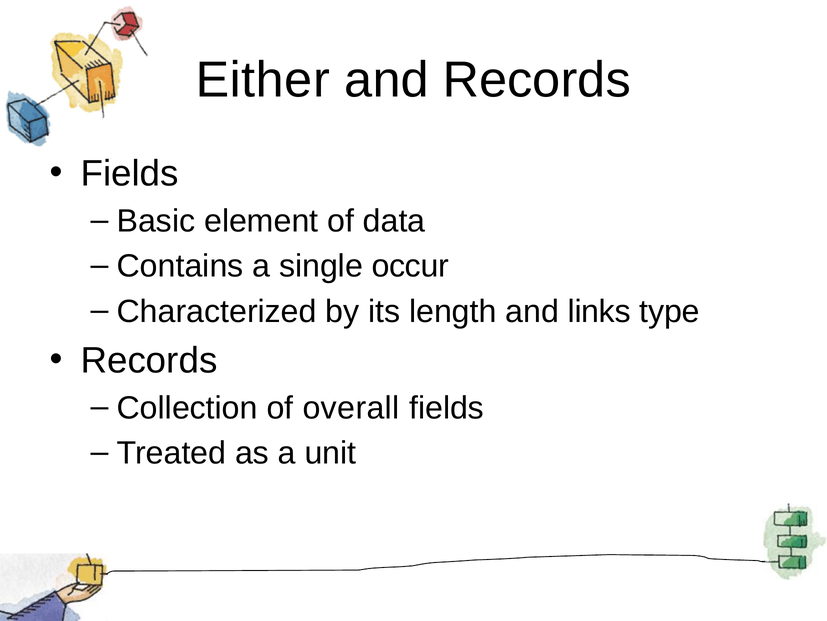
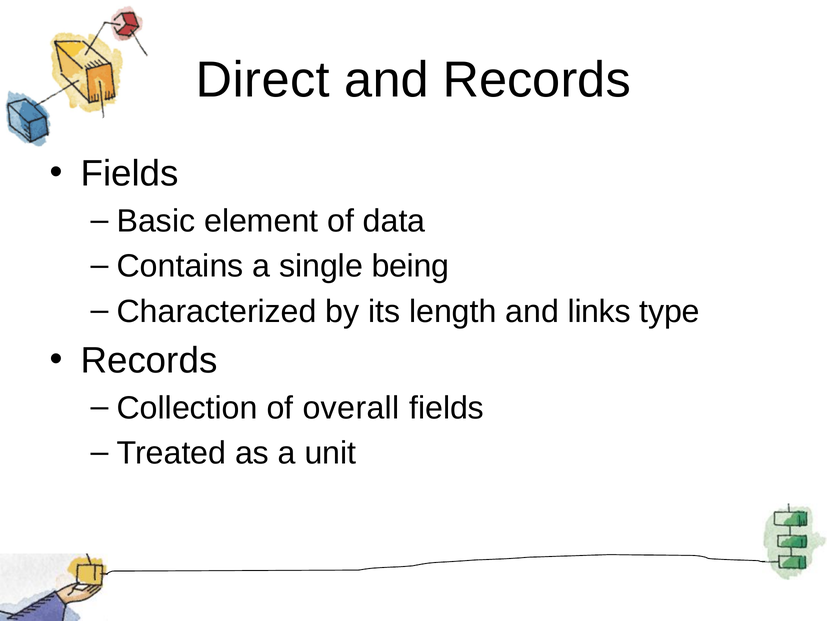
Either: Either -> Direct (263, 80)
occur: occur -> being (410, 266)
